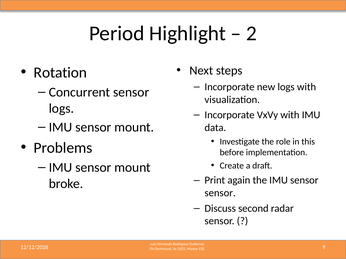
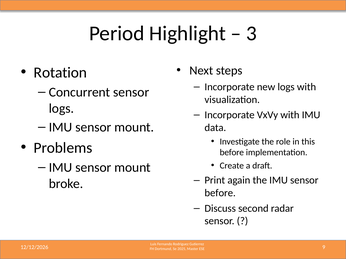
2: 2 -> 3 (251, 33)
sensor: sensor -> before (220, 193)
